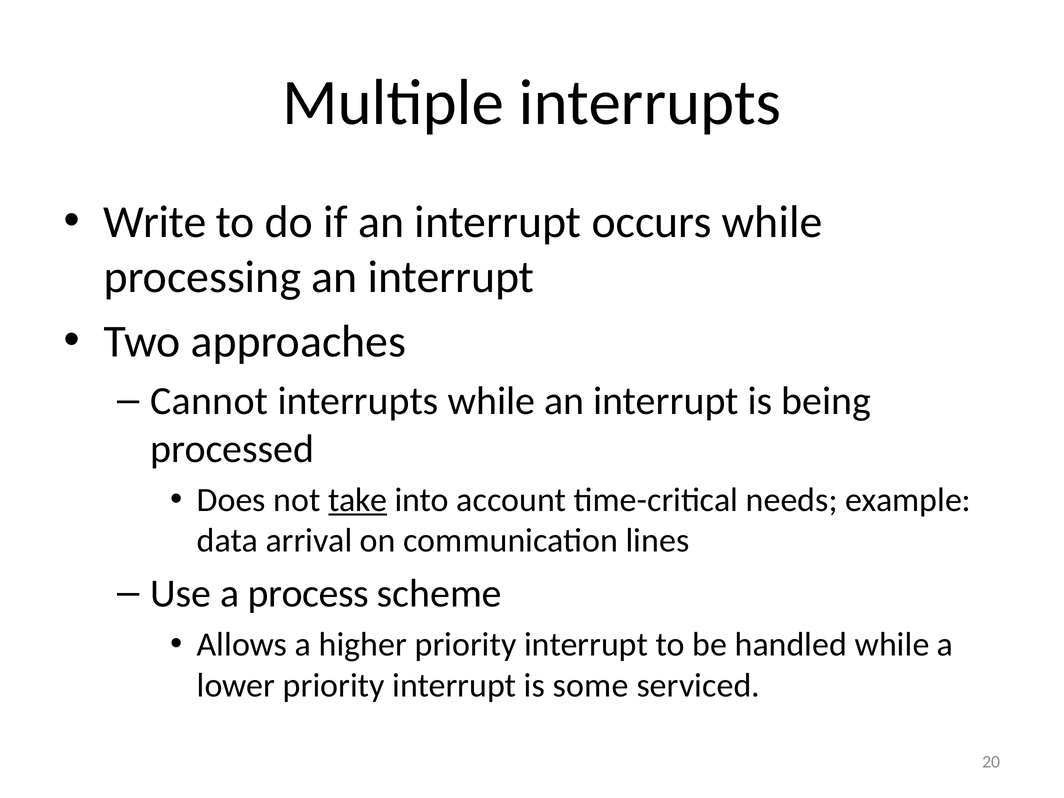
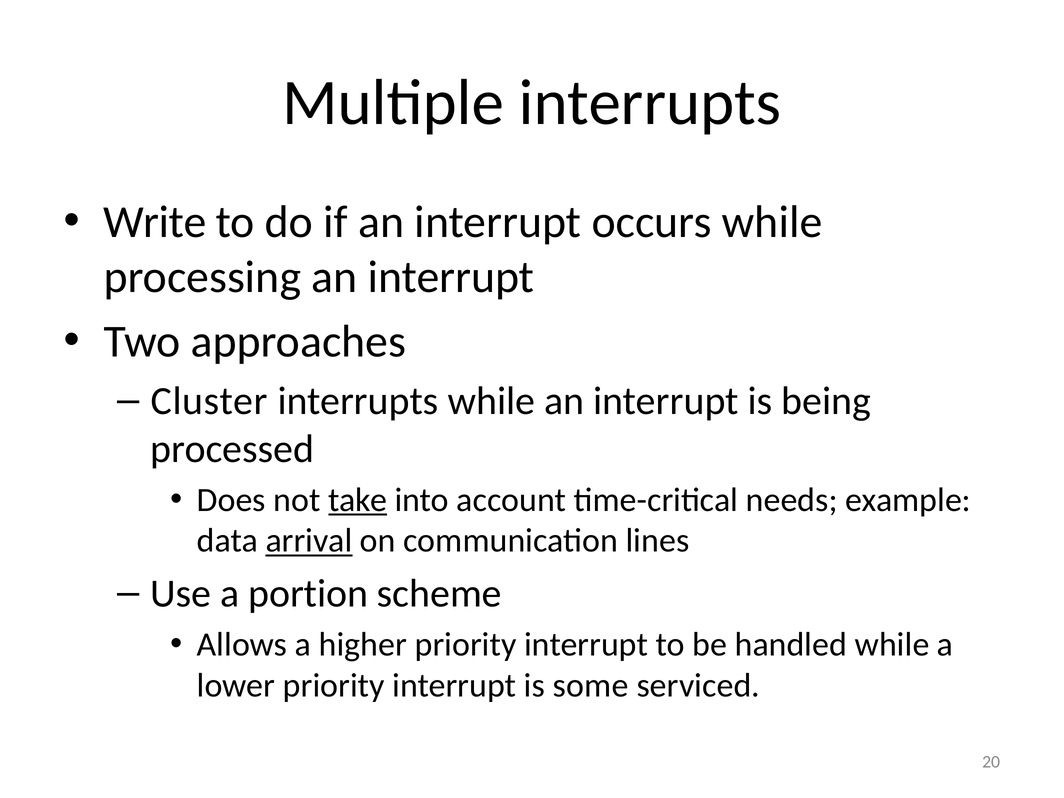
Cannot: Cannot -> Cluster (209, 401)
arrival underline: none -> present (309, 541)
process: process -> portion (308, 594)
